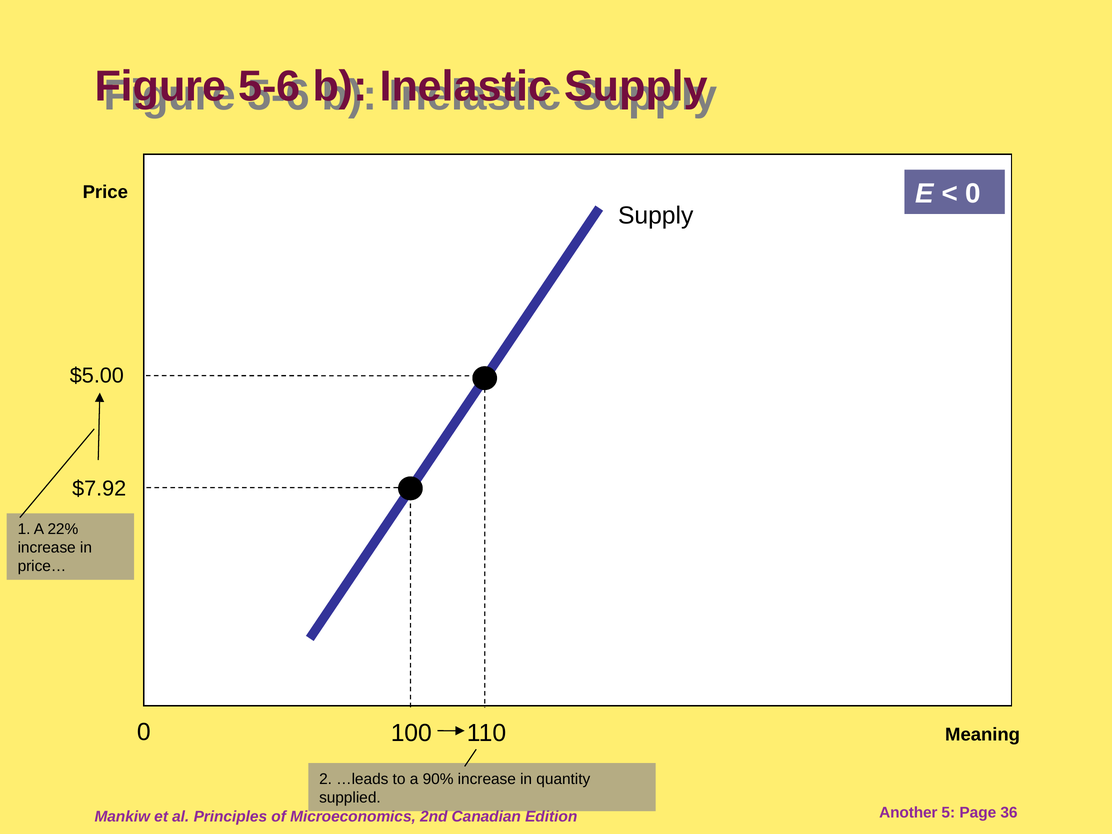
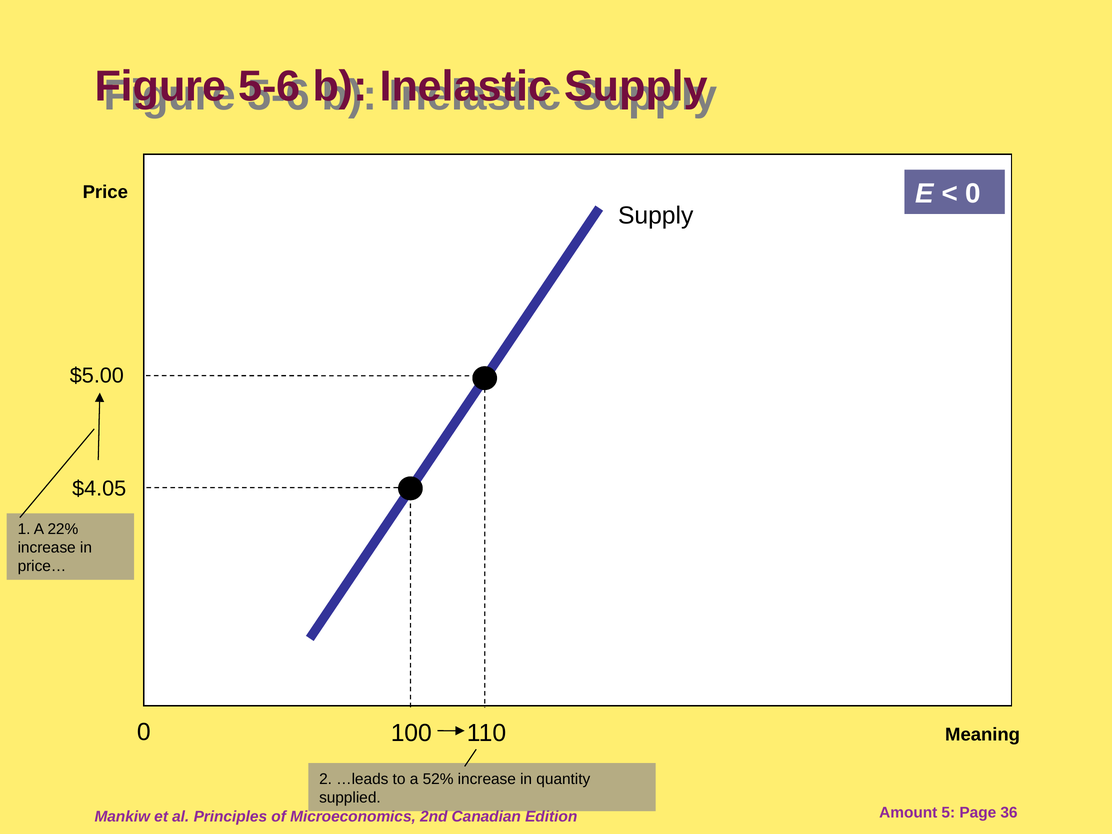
$7.92: $7.92 -> $4.05 (99, 488)
90%: 90% -> 52% (438, 779)
Another: Another -> Amount (908, 813)
